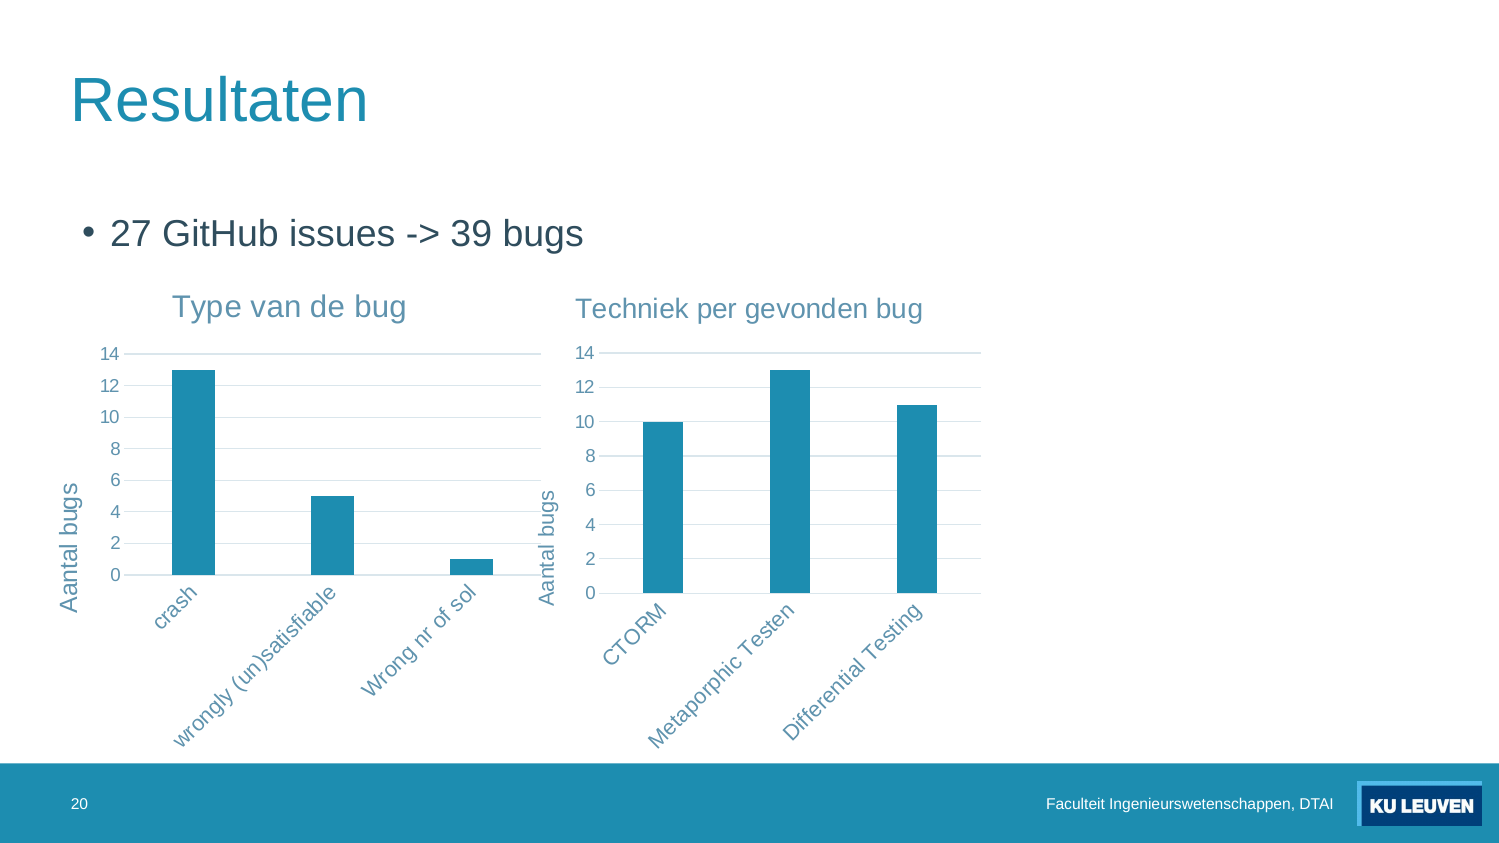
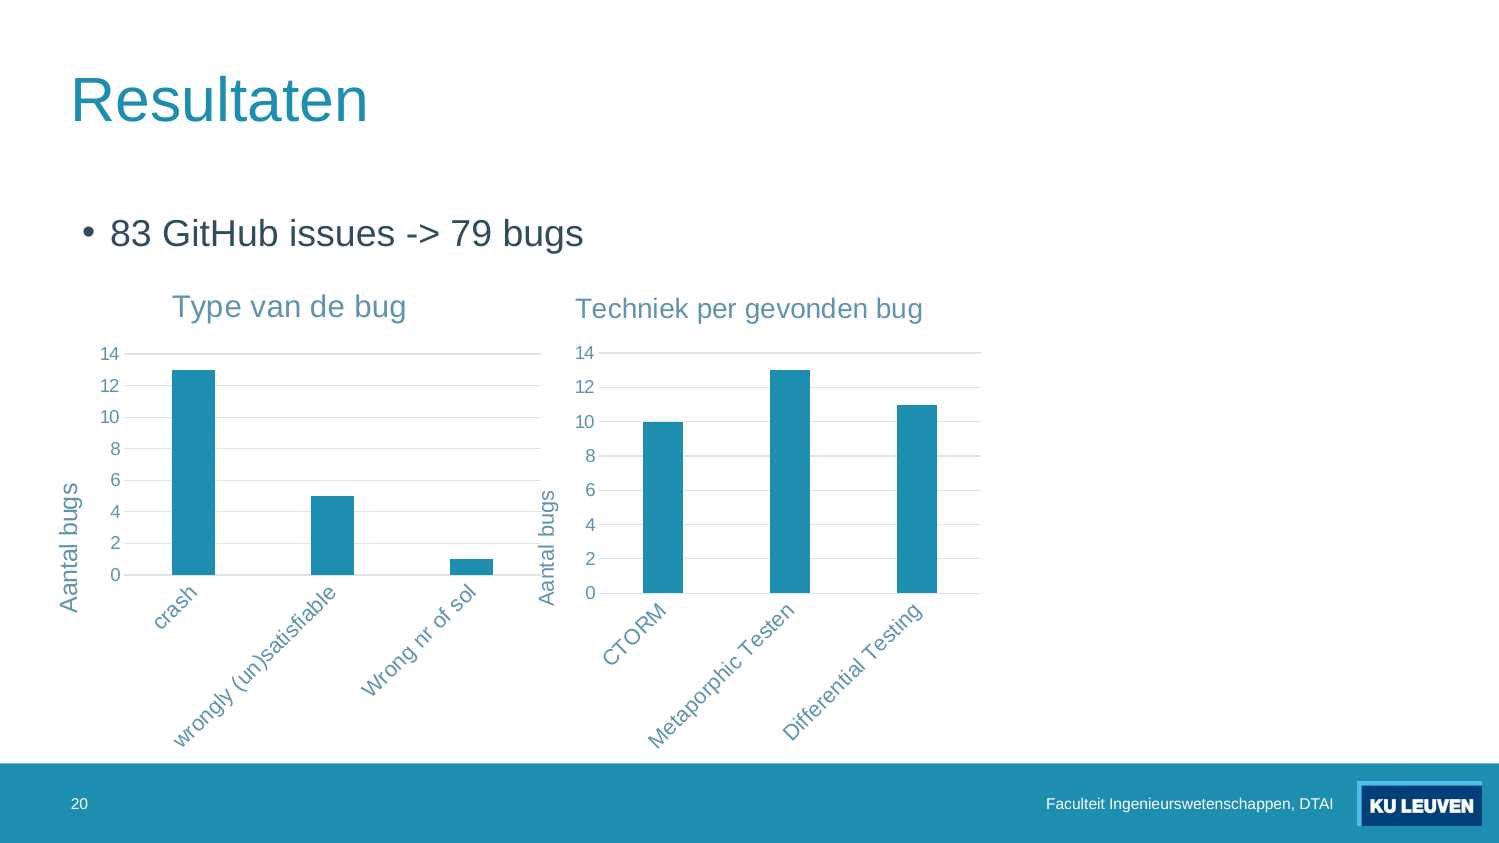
27: 27 -> 83 (131, 234)
39: 39 -> 79 (471, 234)
